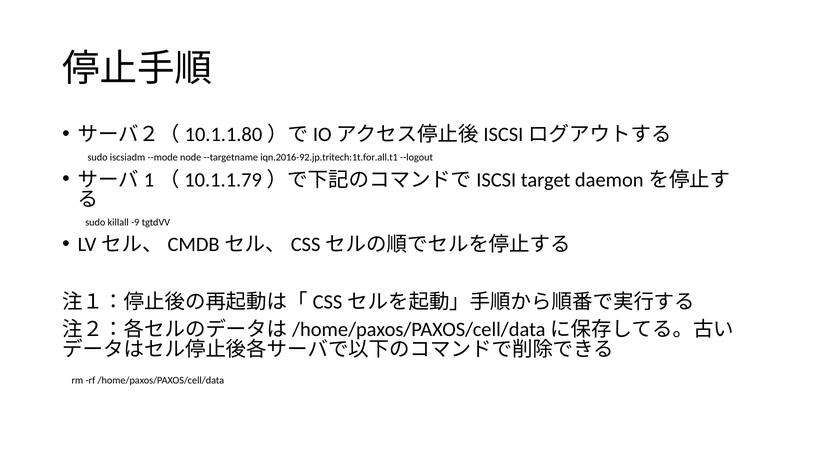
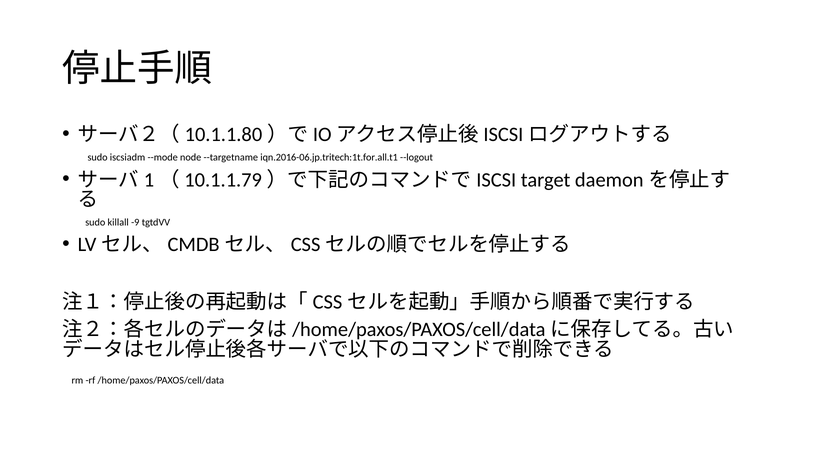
iqn.2016-92.jp.tritech:1t.for.all.t1: iqn.2016-92.jp.tritech:1t.for.all.t1 -> iqn.2016-06.jp.tritech:1t.for.all.t1 (329, 158)
